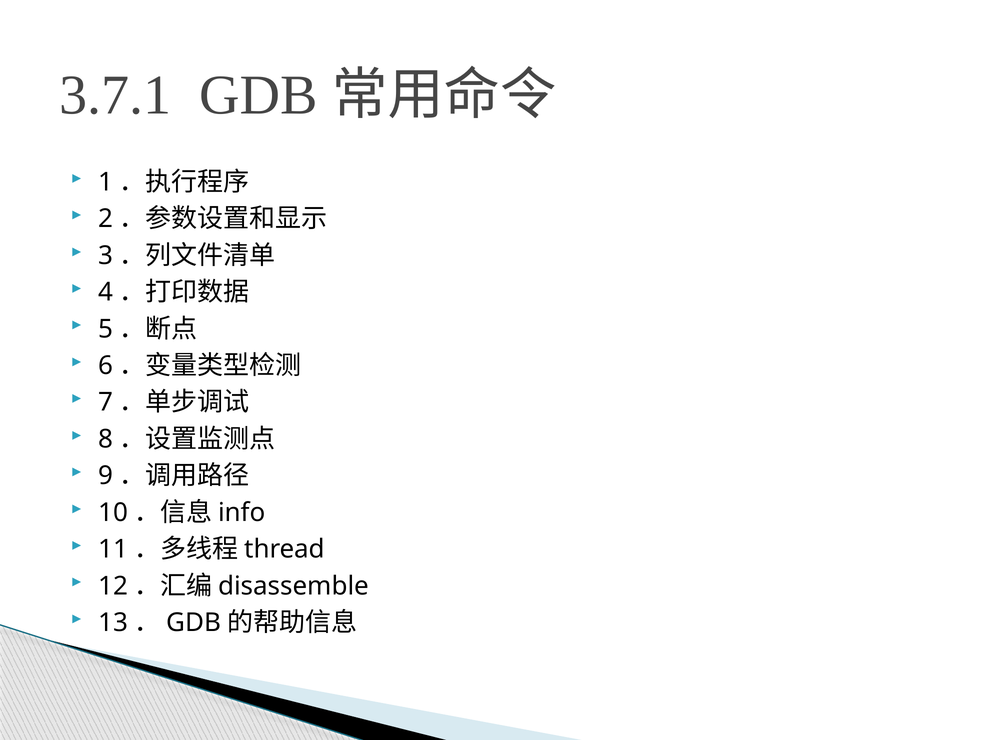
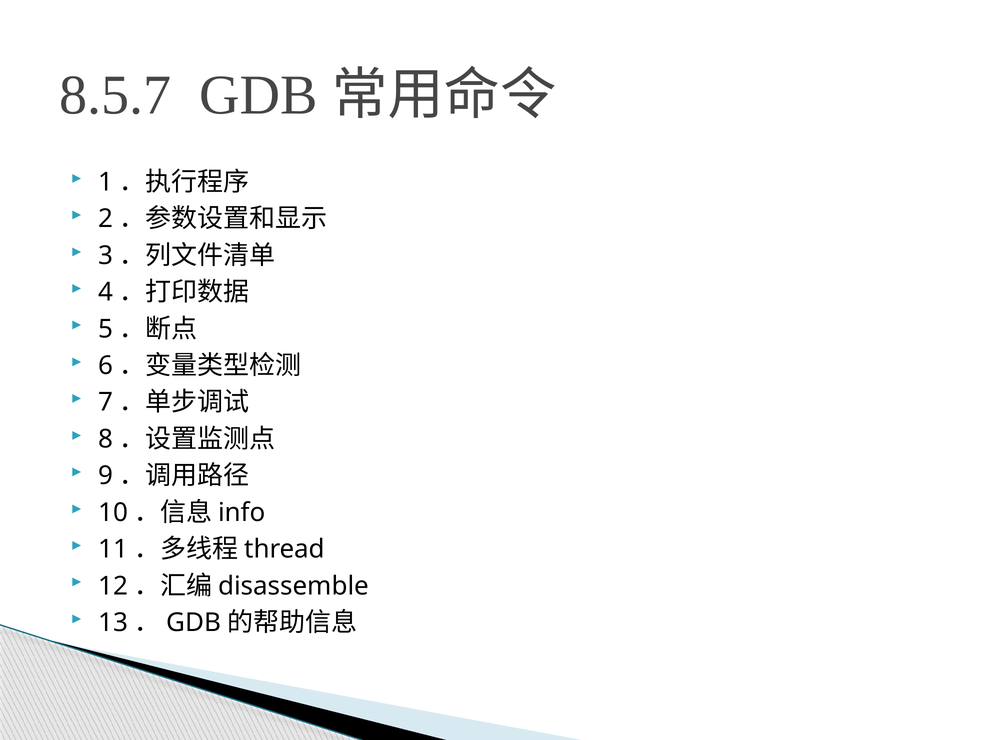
3.7.1: 3.7.1 -> 8.5.7 (115, 95)
